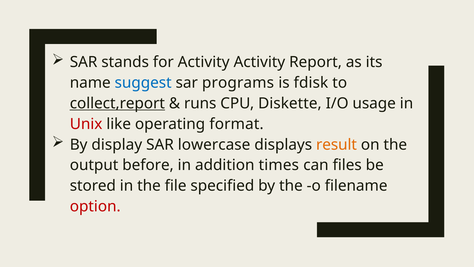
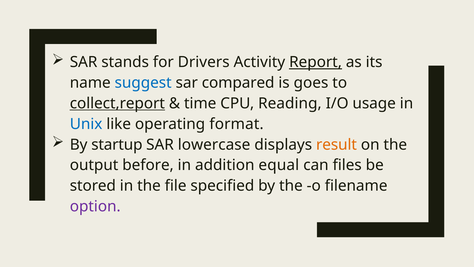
for Activity: Activity -> Drivers (204, 62)
Report underline: none -> present (315, 62)
programs: programs -> compared (238, 83)
fdisk: fdisk -> goes (311, 83)
runs: runs -> time (200, 103)
Diskette: Diskette -> Reading (290, 103)
Unix colour: red -> blue (86, 124)
display: display -> startup (117, 144)
times: times -> equal (279, 165)
option colour: red -> purple (95, 206)
